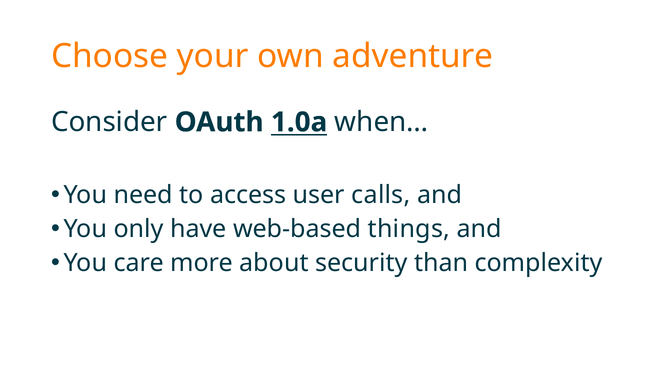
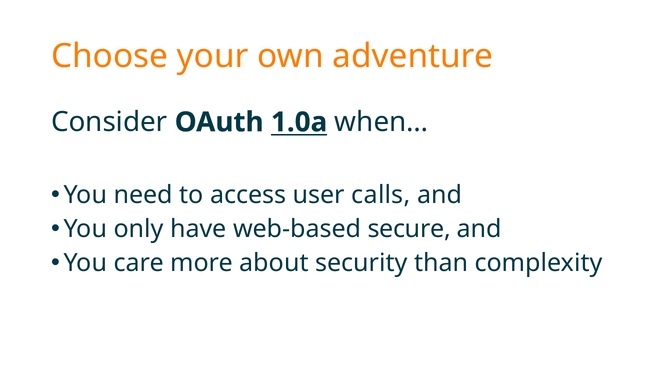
things: things -> secure (409, 229)
